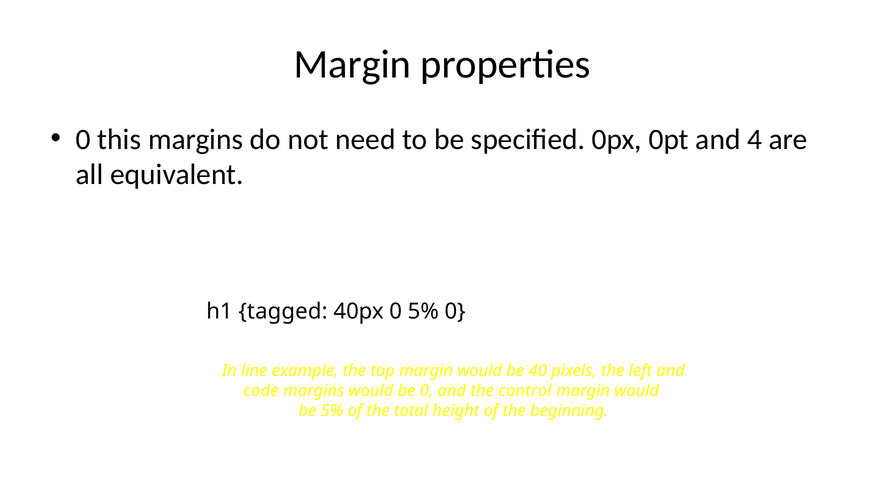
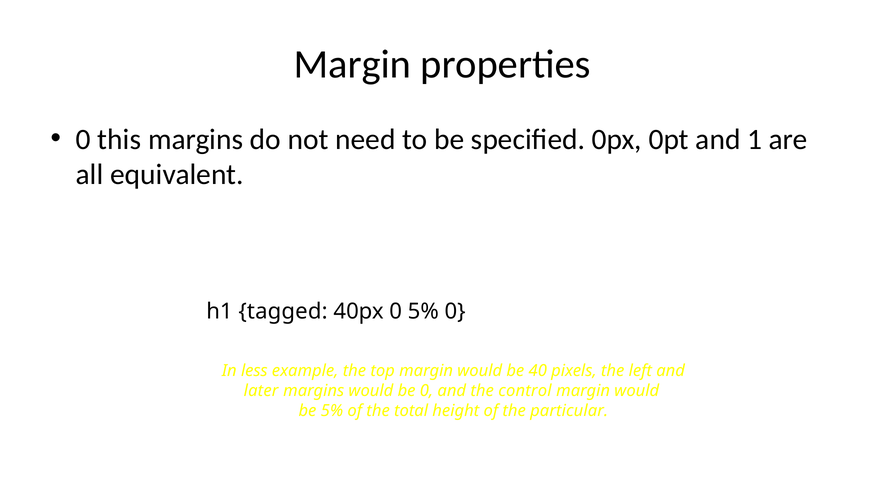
4: 4 -> 1 (755, 139)
line: line -> less (254, 371)
code: code -> later (261, 391)
beginning: beginning -> particular (569, 410)
